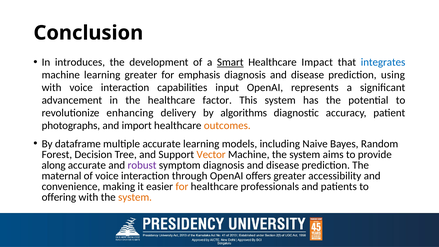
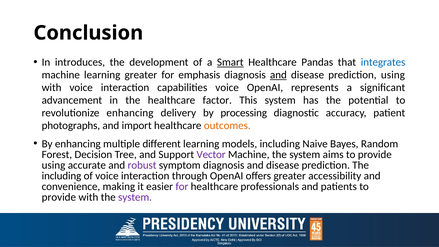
Impact: Impact -> Pandas (317, 62)
and underline: none -> present (278, 75)
capabilities input: input -> voice (227, 88)
algorithms: algorithms -> processing (244, 113)
By dataframe: dataframe -> enhancing (78, 144)
multiple accurate: accurate -> different (162, 144)
Vector colour: orange -> purple (211, 154)
along: along -> using (54, 165)
maternal: maternal -> including (62, 176)
for colour: orange -> purple (182, 186)
offering: offering -> provide (59, 197)
system colour: orange -> purple (135, 197)
